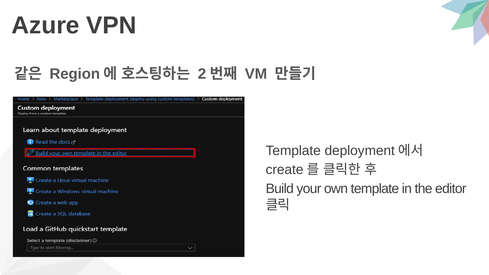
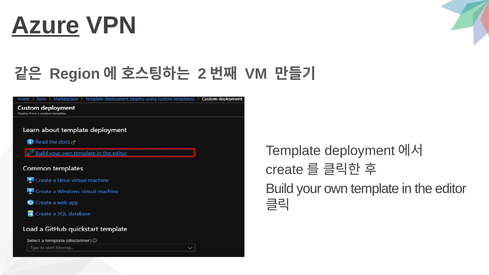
Azure underline: none -> present (45, 25)
